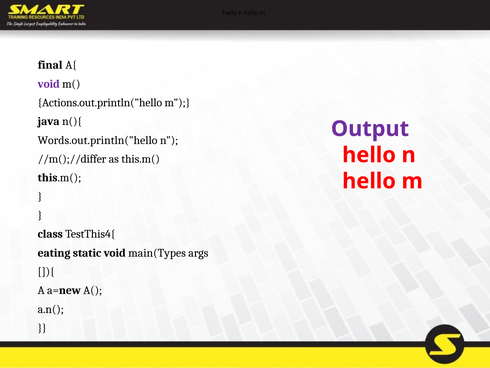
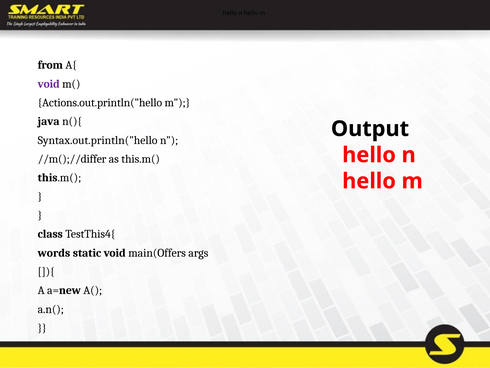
final: final -> from (50, 65)
Output colour: purple -> black (370, 129)
Words.out.println("hello: Words.out.println("hello -> Syntax.out.println("hello (98, 140)
eating: eating -> words (54, 253)
main(Types: main(Types -> main(Offers (157, 253)
